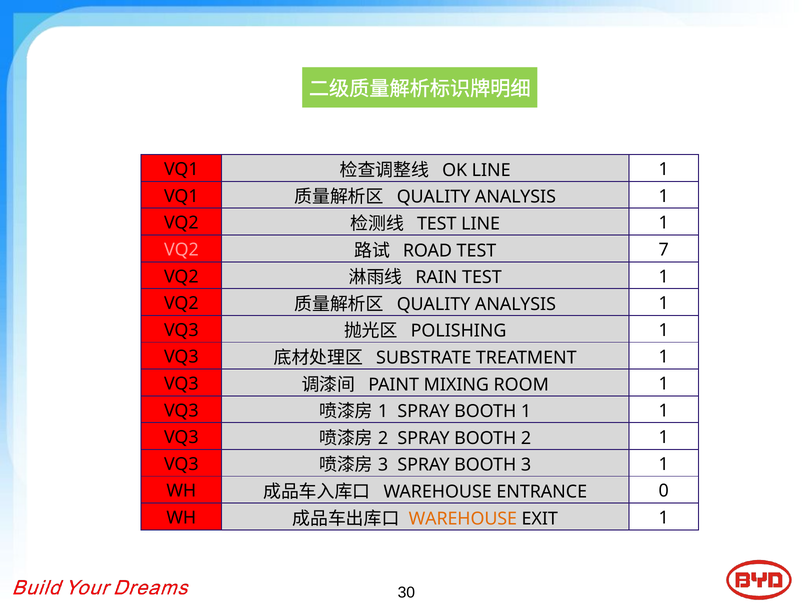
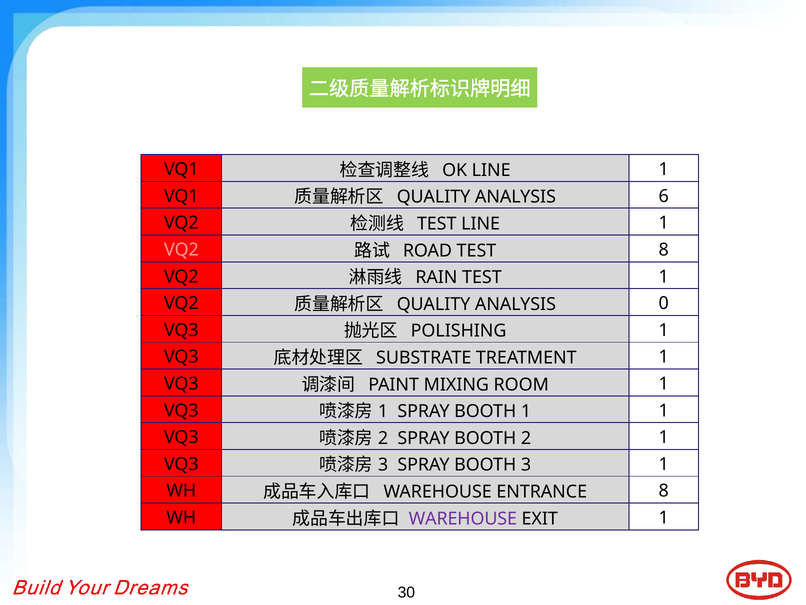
1: 1 -> 6 (664, 196)
7: 7 -> 8 (664, 250)
1: 1 -> 0 (664, 303)
0: 0 -> 8 (664, 491)
WAREHOUSE colour: orange -> purple (463, 518)
